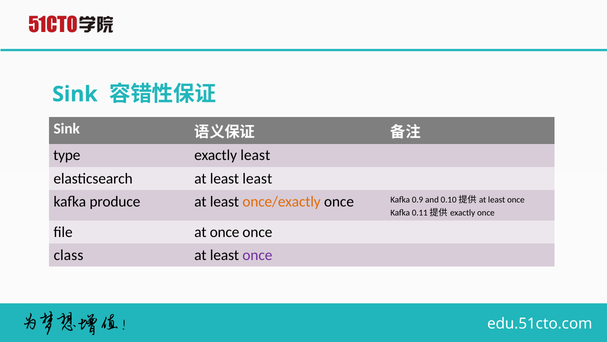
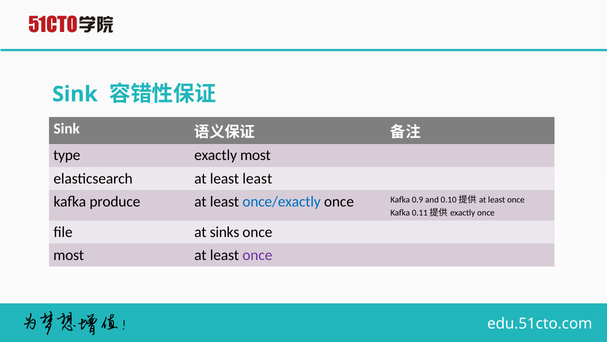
exactly least: least -> most (255, 155)
once/exactly colour: orange -> blue (282, 201)
at once: once -> sinks (225, 232)
class: class -> most (69, 255)
